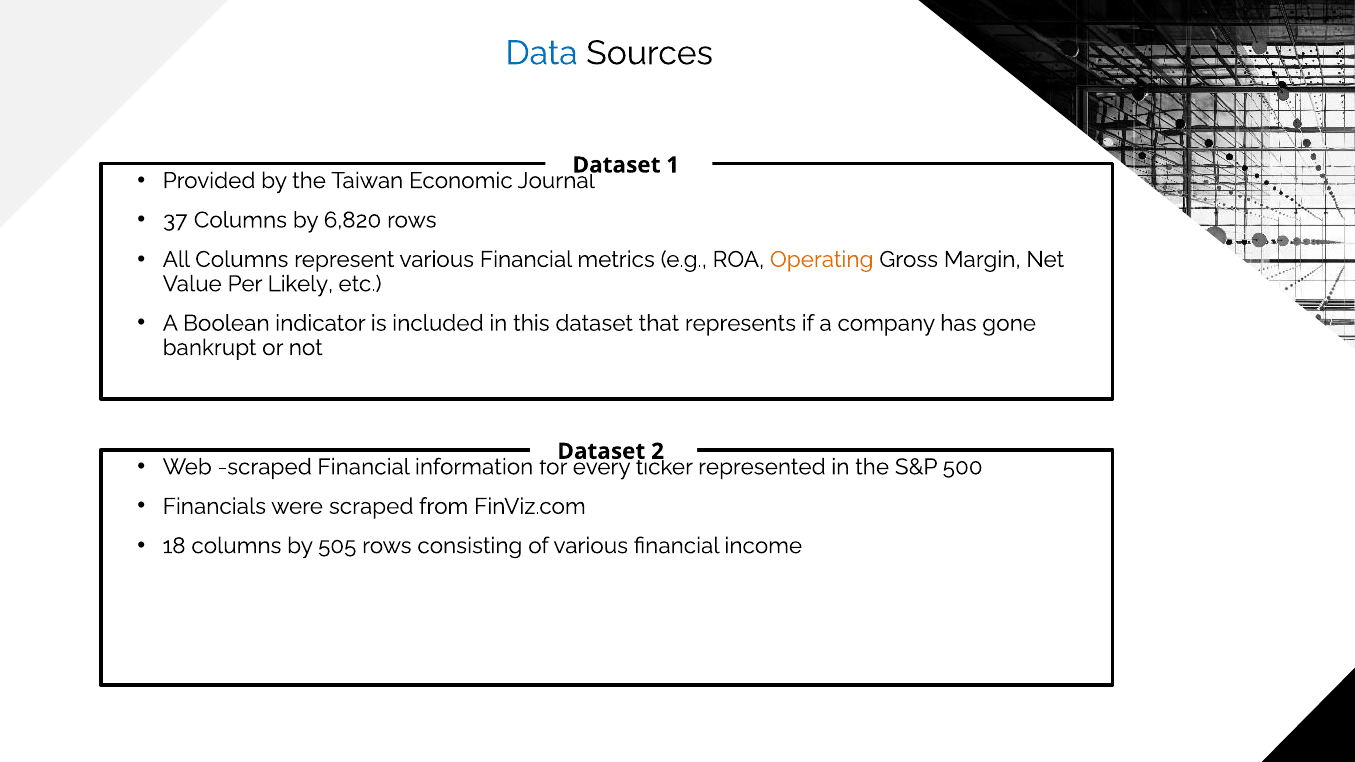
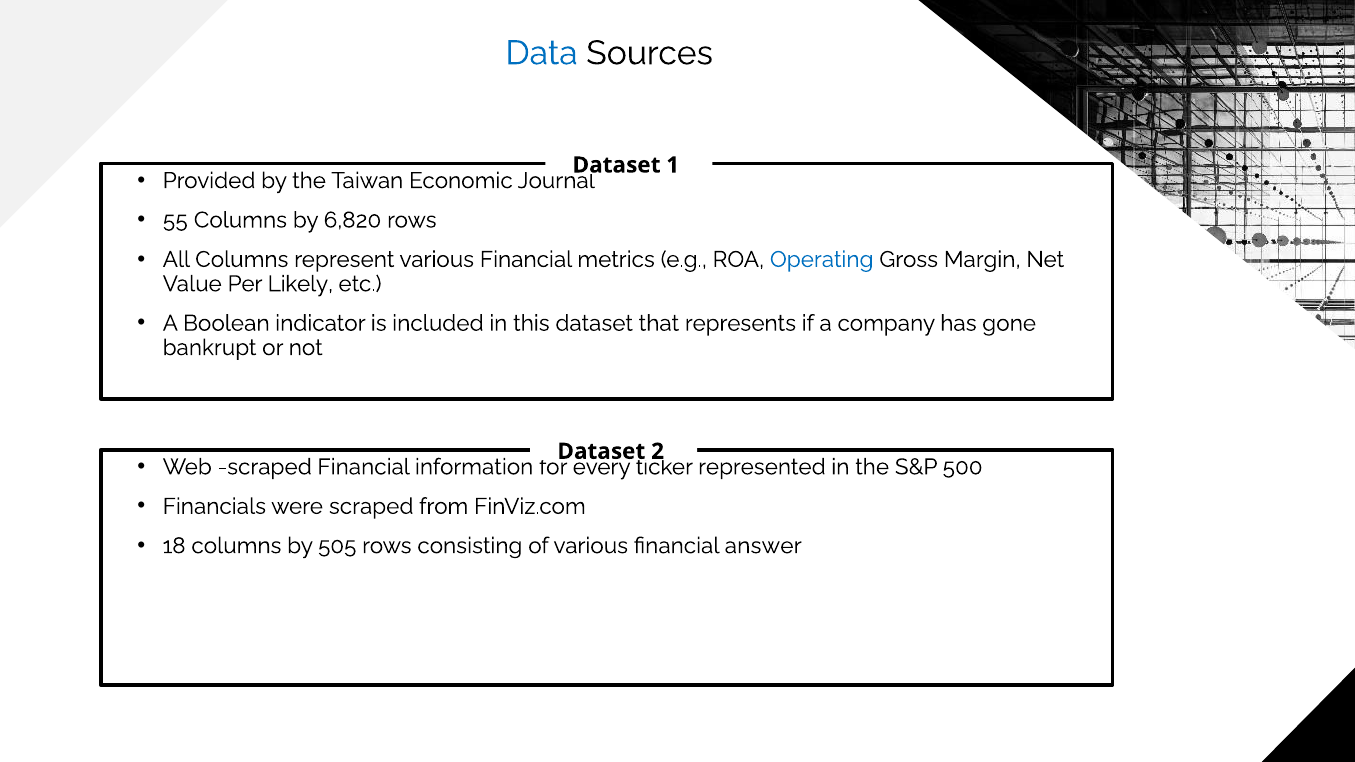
37: 37 -> 55 (175, 220)
Operating colour: orange -> blue (822, 260)
income: income -> answer (763, 546)
